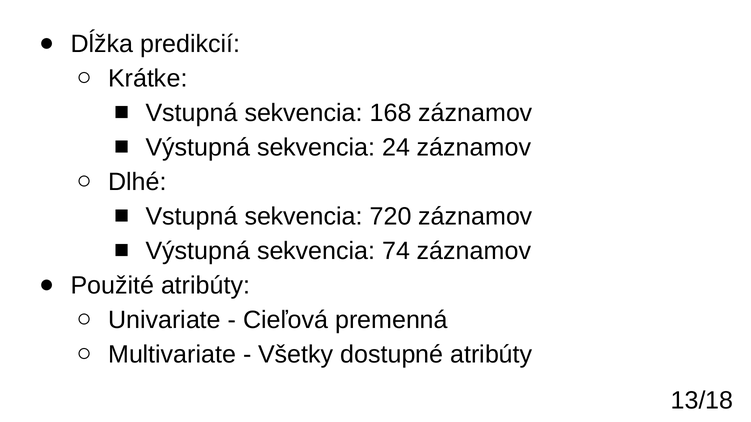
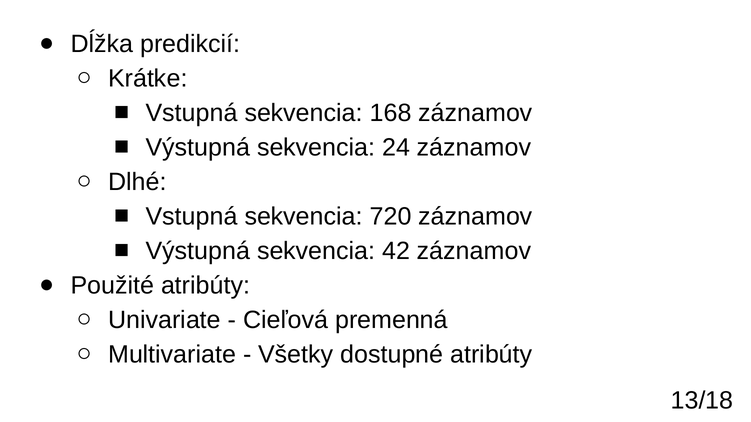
74: 74 -> 42 (396, 251)
